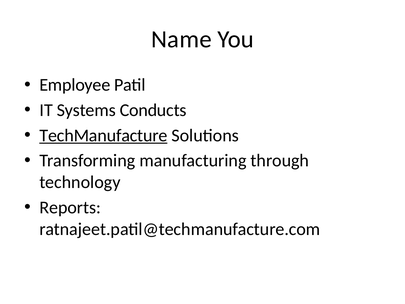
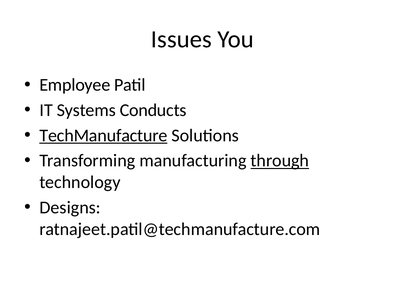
Name: Name -> Issues (181, 39)
through underline: none -> present (280, 161)
Reports: Reports -> Designs (70, 207)
